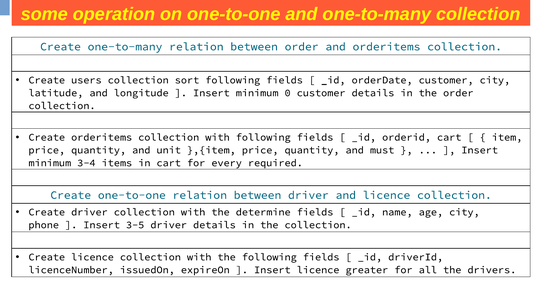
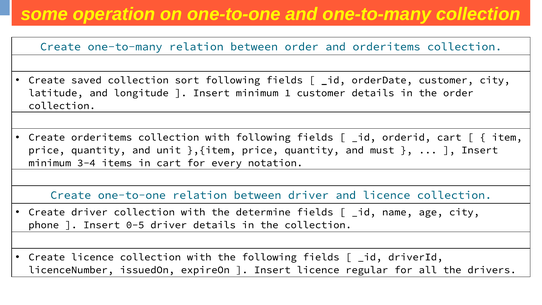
users: users -> saved (86, 80)
0: 0 -> 1 (288, 93)
required: required -> notation (275, 163)
3-5: 3-5 -> 0-5 (135, 225)
greater: greater -> regular (367, 270)
